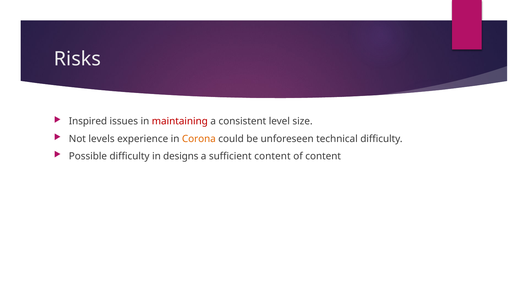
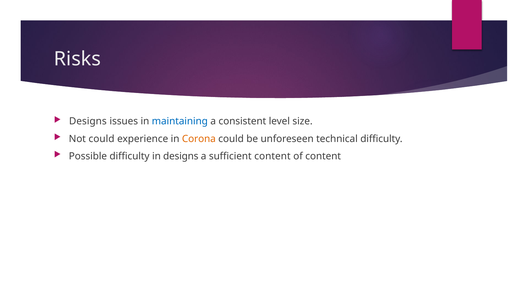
Inspired: Inspired -> Designs (88, 121)
maintaining colour: red -> blue (180, 121)
Not levels: levels -> could (101, 139)
